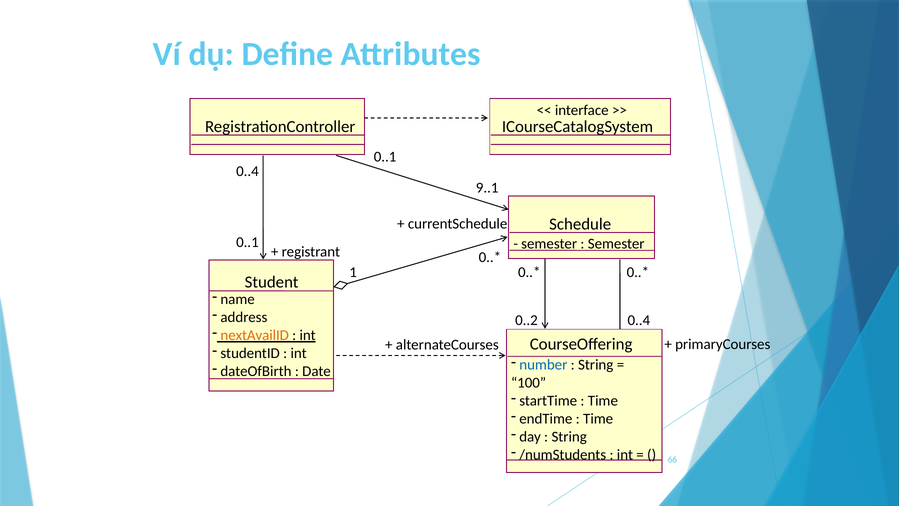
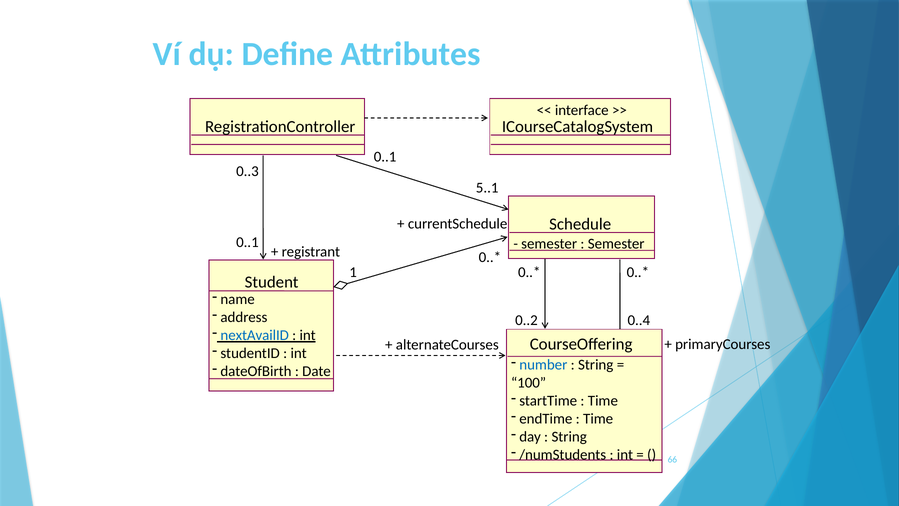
0..4: 0..4 -> 0..3 (247, 171)
9..1: 9..1 -> 5..1 (487, 188)
nextAvailID colour: orange -> blue (255, 335)
